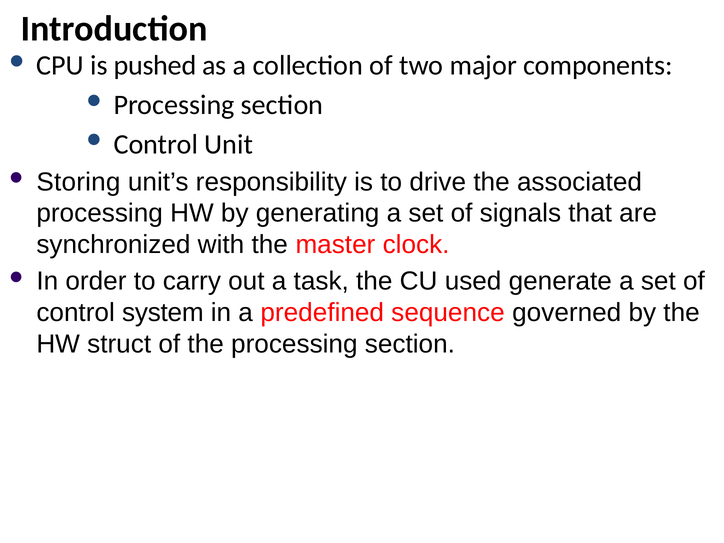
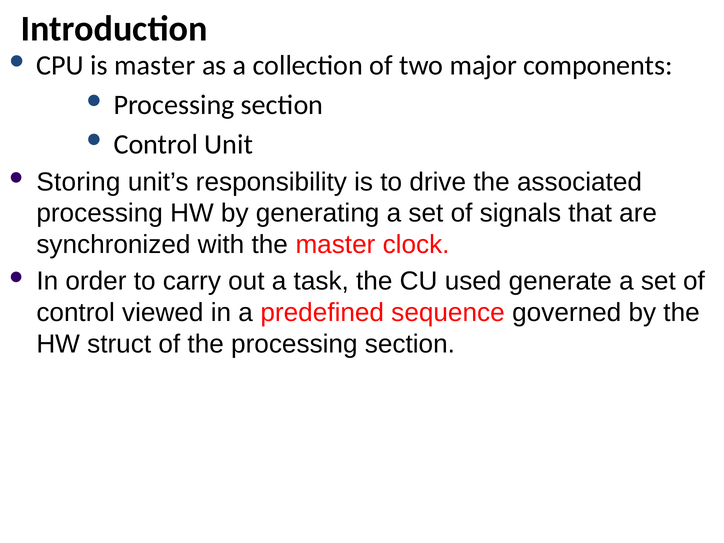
is pushed: pushed -> master (155, 65)
system: system -> viewed (163, 313)
